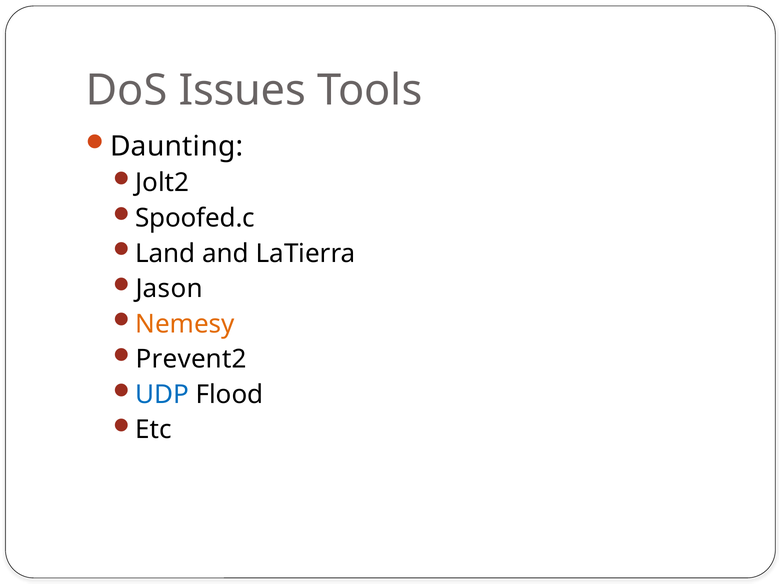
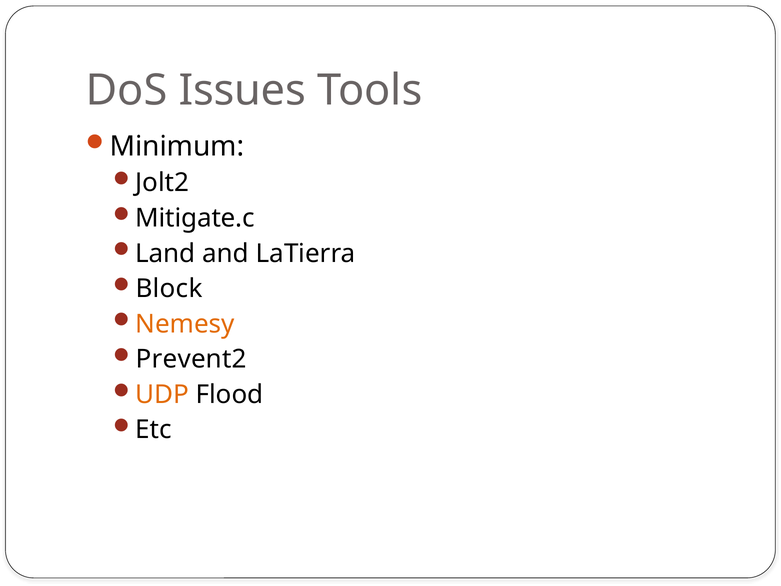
Daunting: Daunting -> Minimum (177, 146)
Spoofed.c: Spoofed.c -> Mitigate.c (195, 218)
Jason: Jason -> Block (169, 289)
UDP colour: blue -> orange (162, 394)
